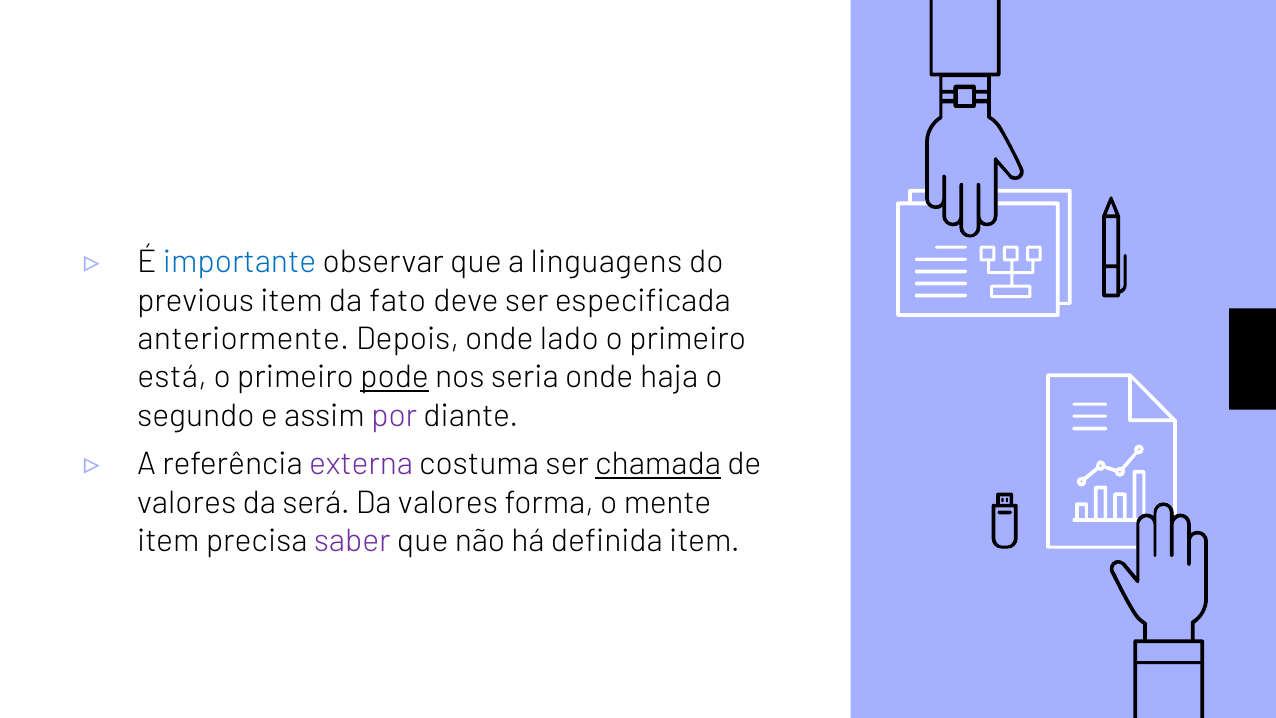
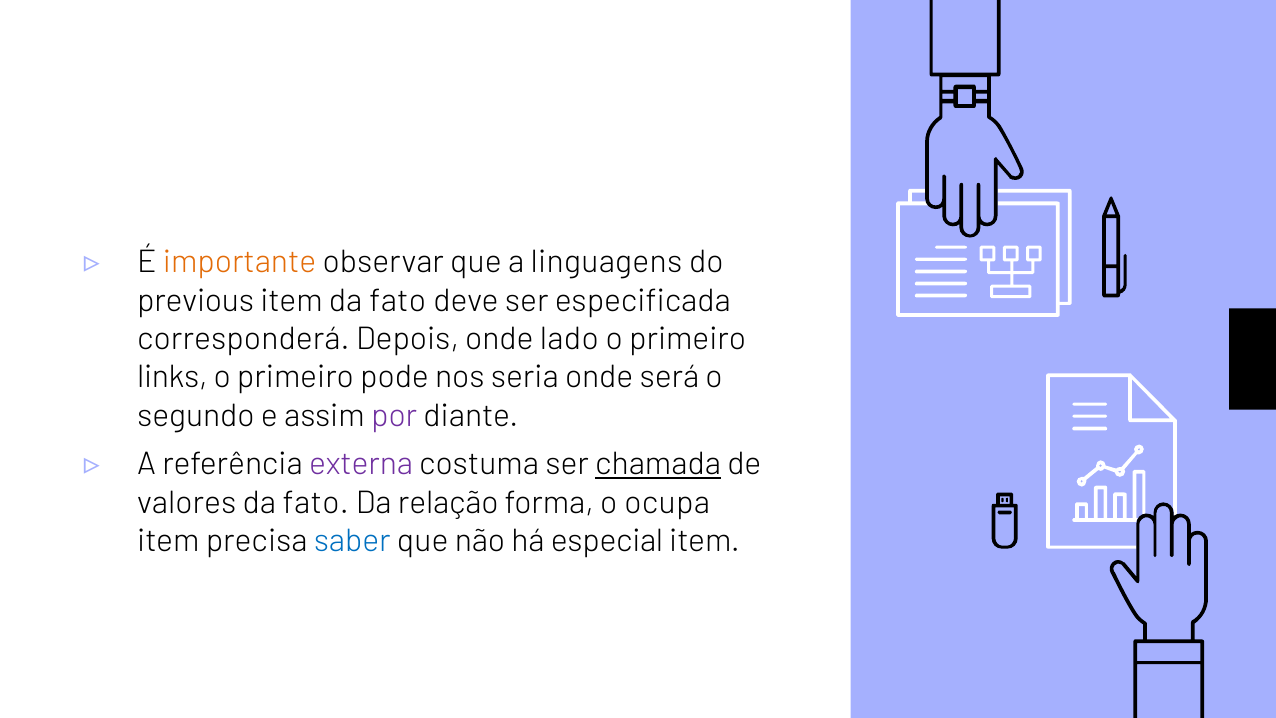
importante colour: blue -> orange (240, 262)
anteriormente: anteriormente -> corresponderá (243, 339)
está: está -> links (172, 377)
pode underline: present -> none (395, 377)
haja: haja -> será (669, 377)
será: será -> fato (316, 503)
Da valores: valores -> relação (448, 503)
mente: mente -> ocupa (667, 503)
saber colour: purple -> blue (352, 541)
definida: definida -> especial (607, 541)
